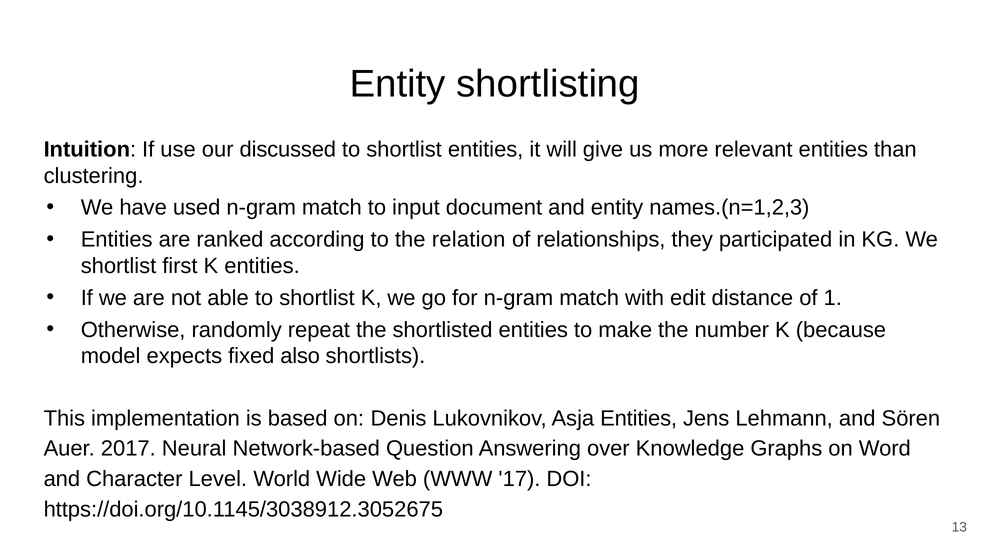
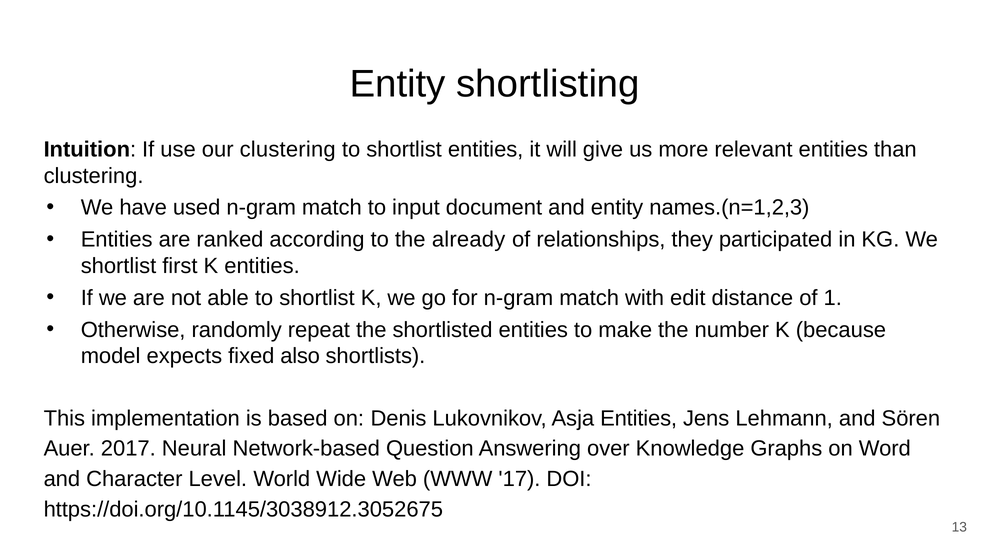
our discussed: discussed -> clustering (288, 149)
relation: relation -> already (469, 240)
